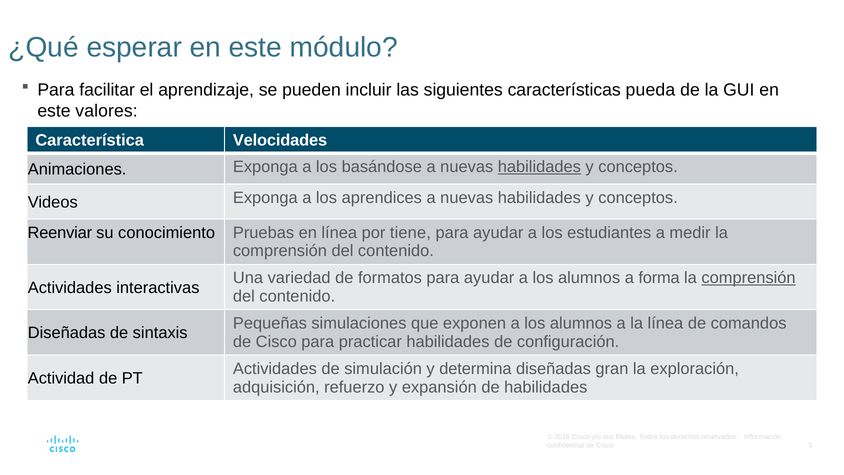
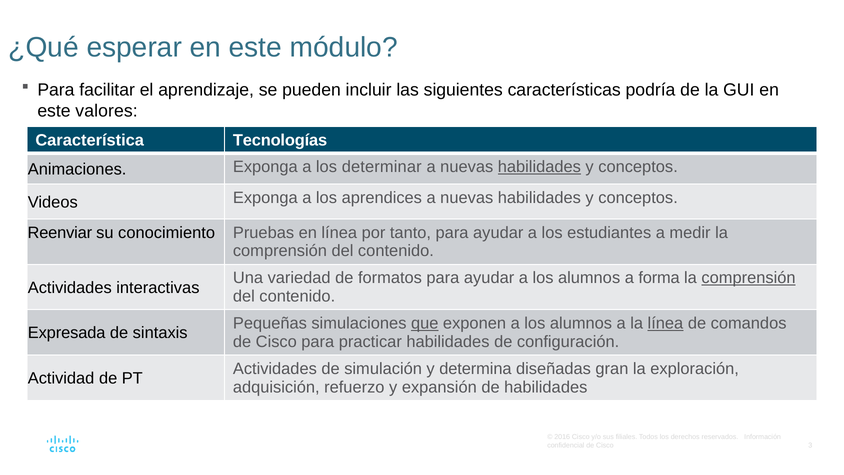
pueda: pueda -> podría (650, 90)
Velocidades: Velocidades -> Tecnologías (280, 140)
basándose: basándose -> determinar (382, 167)
tiene: tiene -> tanto (410, 232)
que underline: none -> present (425, 323)
línea underline: none -> present (665, 323)
Diseñadas: Diseñadas -> Expresada (67, 333)
